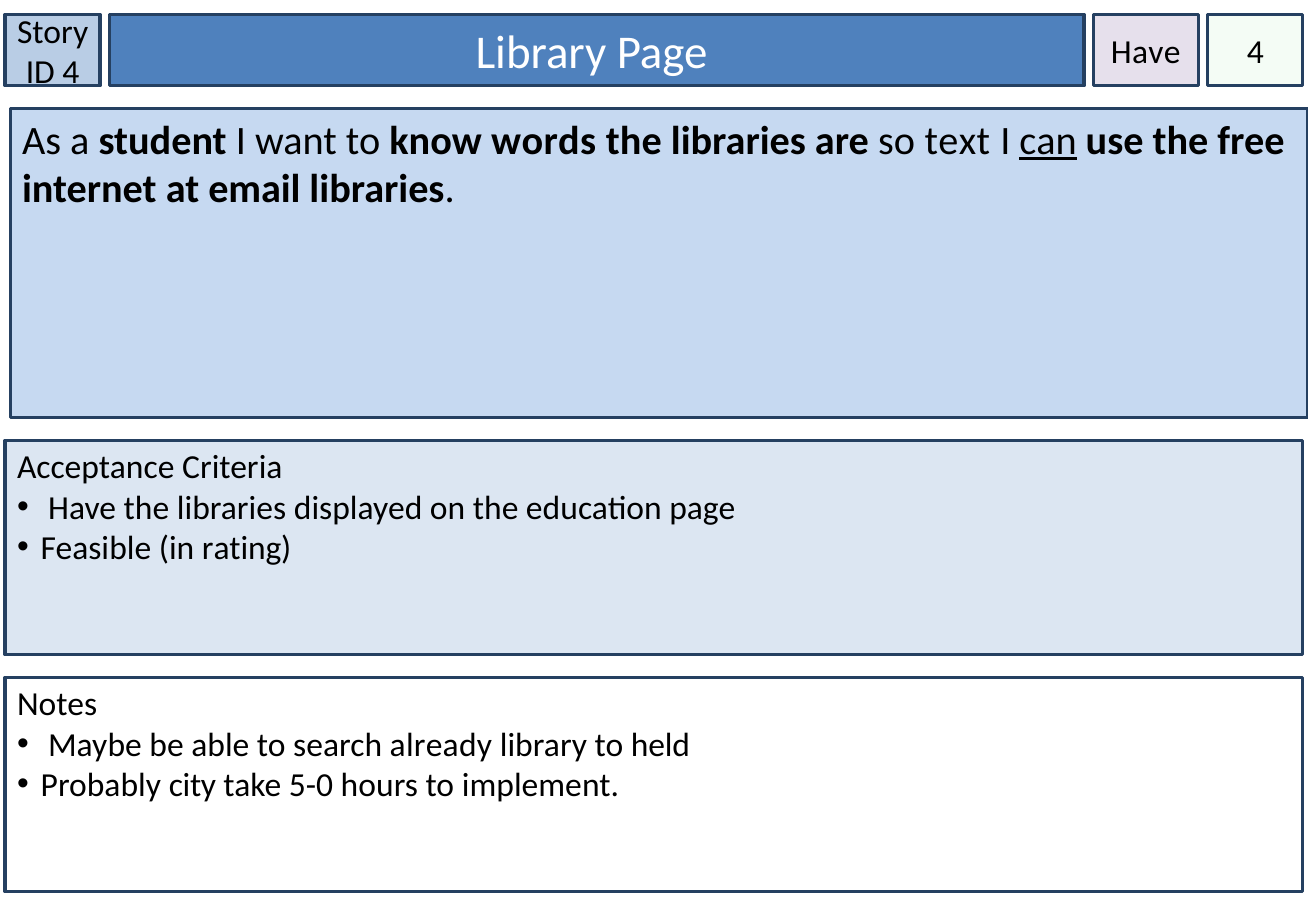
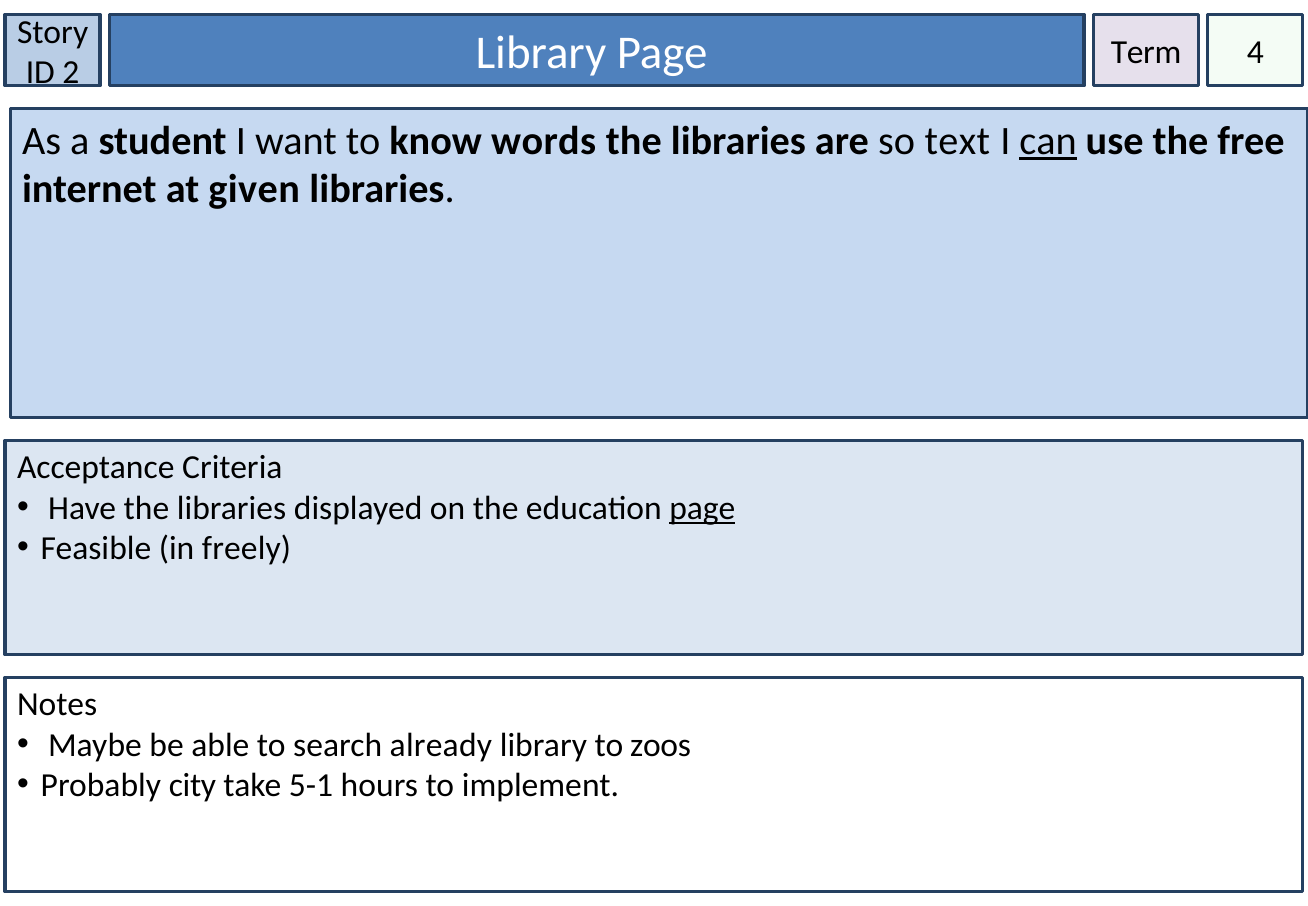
Have: Have -> Term (1146, 52)
ID 4: 4 -> 2 (71, 73)
email: email -> given (254, 189)
page underline: none -> present (702, 508)
rating: rating -> freely (247, 548)
held: held -> zoos (661, 745)
5-0: 5-0 -> 5-1 (311, 785)
